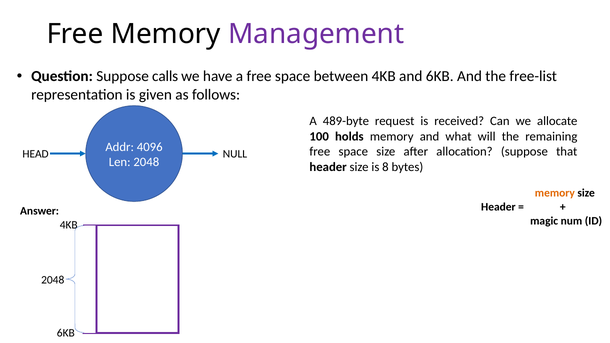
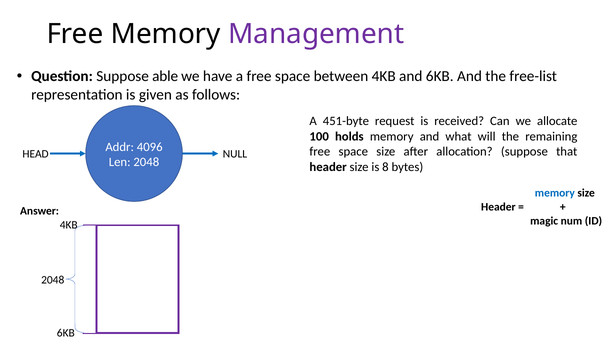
calls: calls -> able (165, 76)
489-byte: 489-byte -> 451-byte (346, 121)
memory colour: orange -> blue (555, 193)
